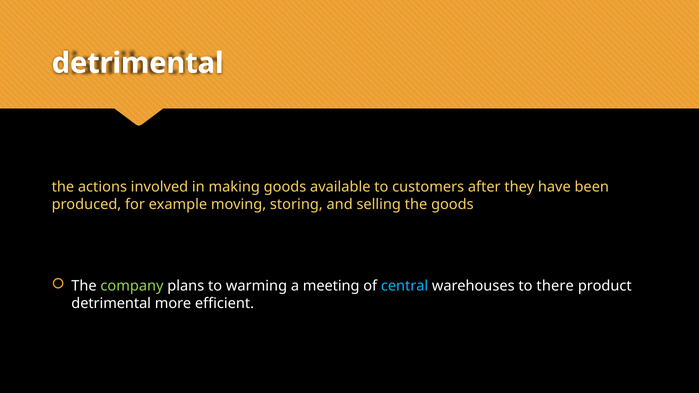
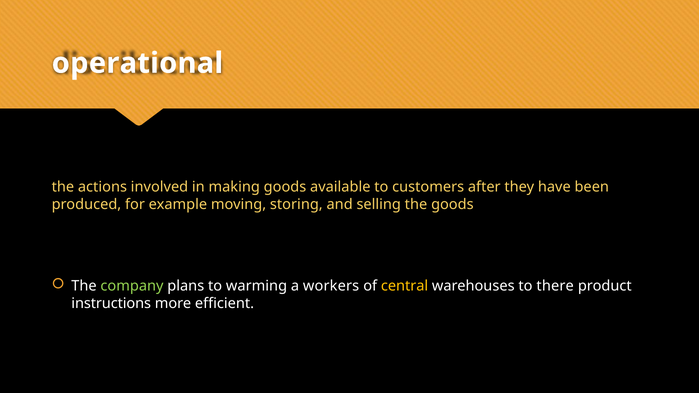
detrimental: detrimental -> operational (137, 63)
meeting: meeting -> workers (331, 286)
central colour: light blue -> yellow (405, 286)
detrimental: detrimental -> instructions (111, 304)
